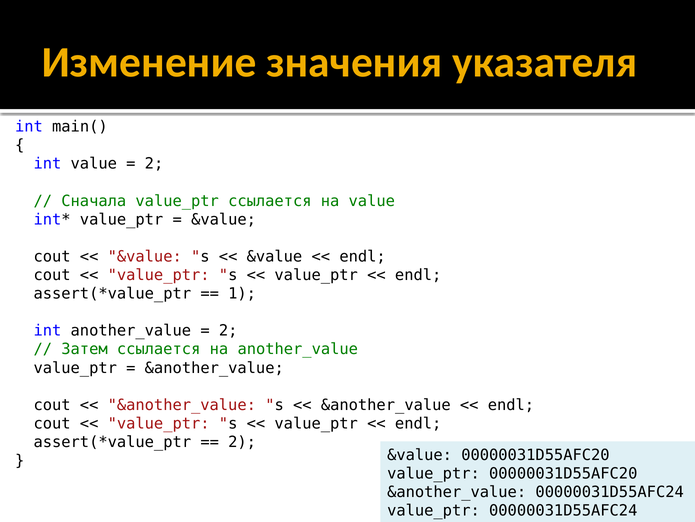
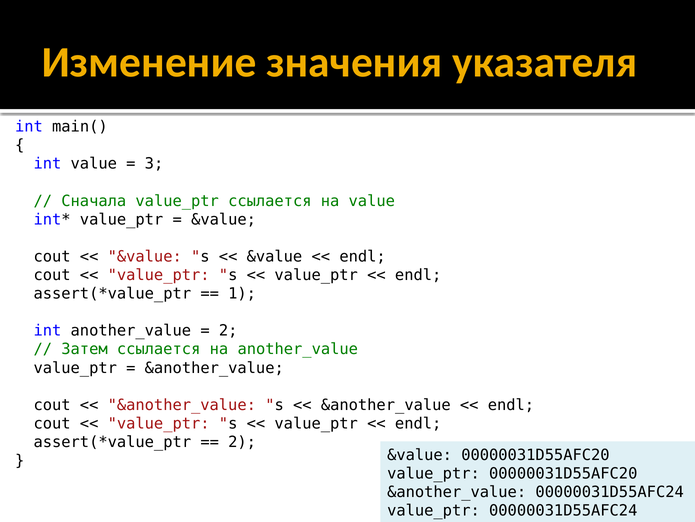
2: 2 -> 3 (154, 164)
